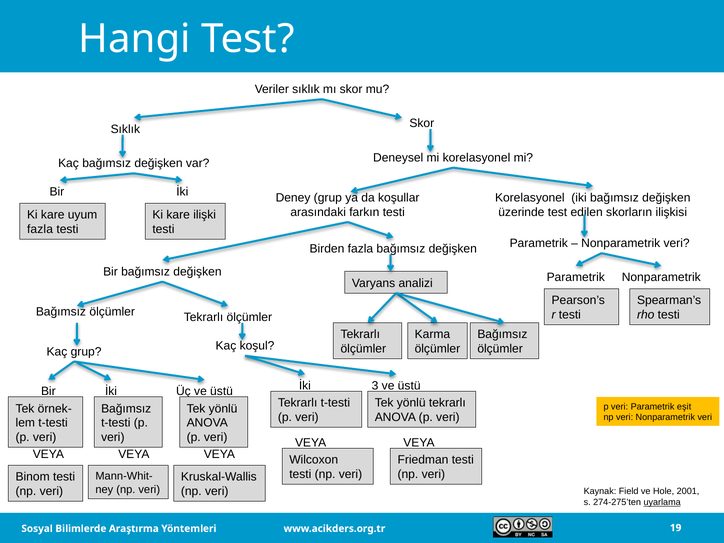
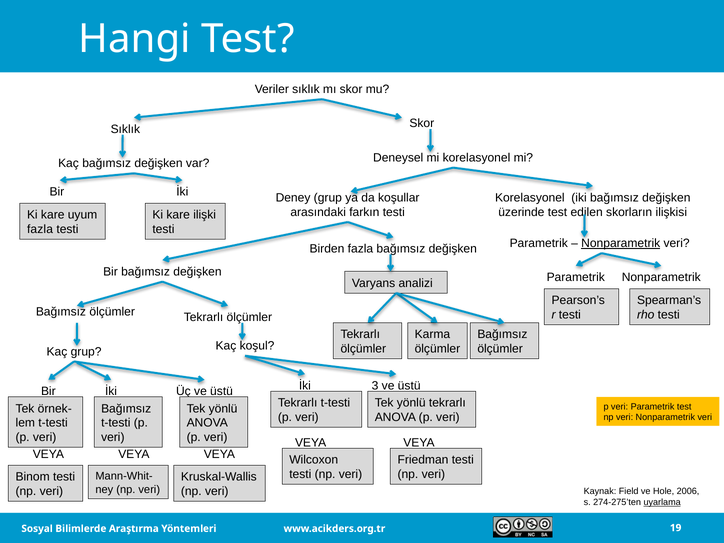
Nonparametrik underline: none -> present (621, 243)
Parametrik eşit: eşit -> test (684, 407)
2001: 2001 -> 2006 (688, 491)
